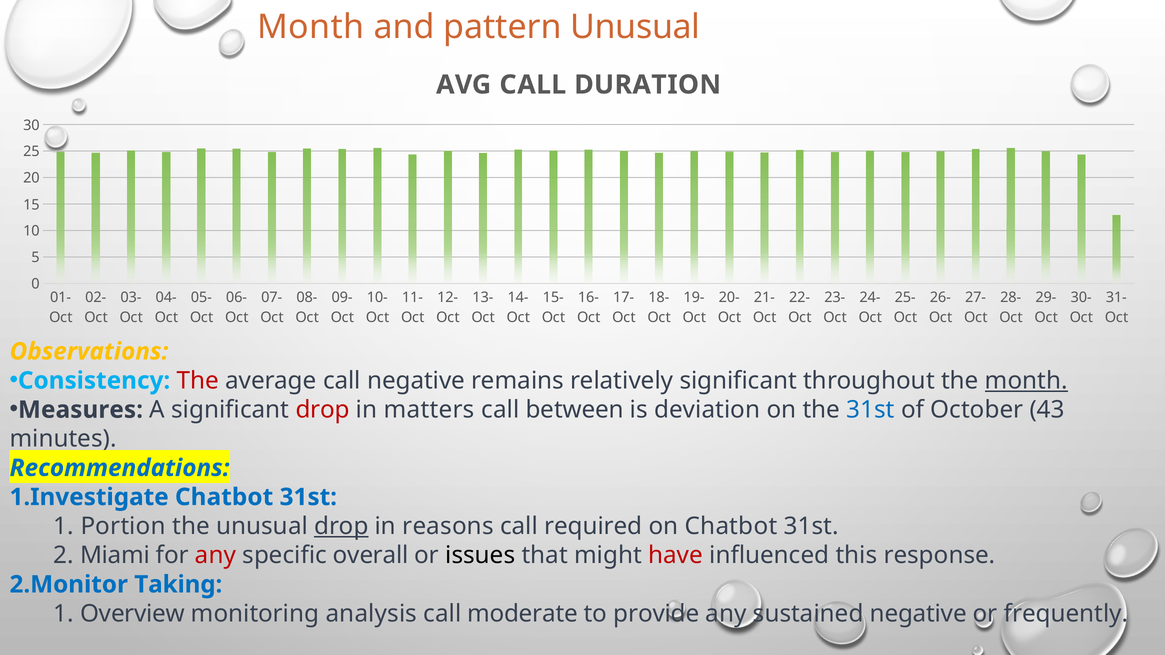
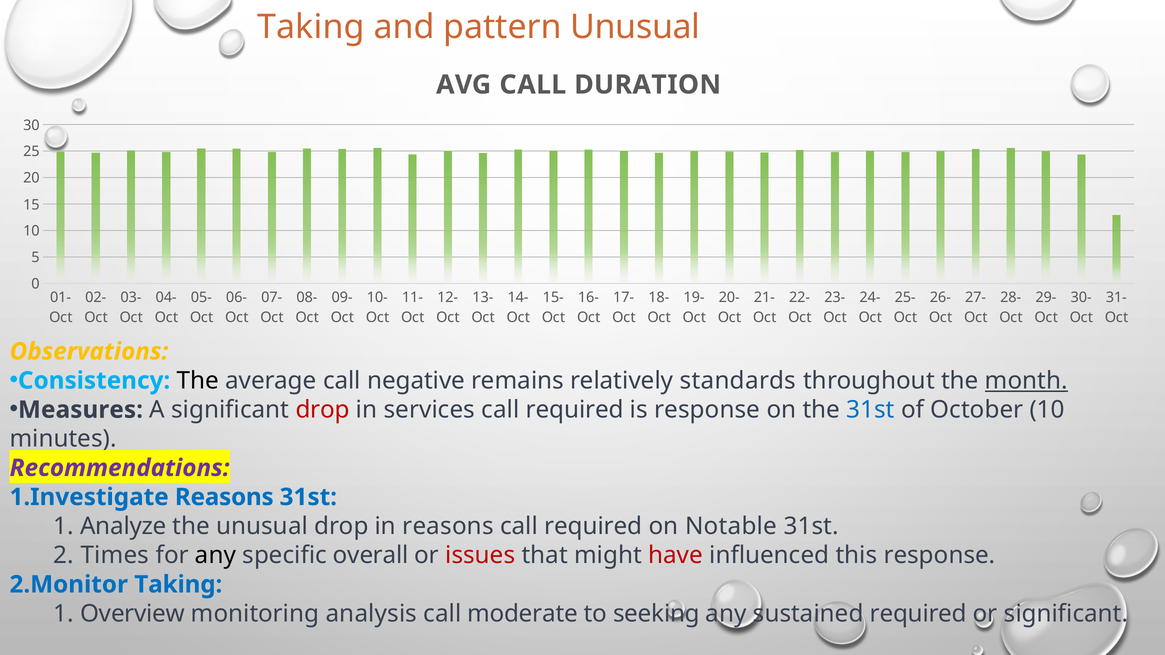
Month: Month -> Taking (311, 27)
The colour: red -> black (198, 381)
relatively significant: significant -> standards (738, 381)
matters: matters -> services (429, 410)
between: between -> required (575, 410)
is deviation: deviation -> response (707, 410)
October 43: 43 -> 10 (1047, 410)
Recommendations colour: blue -> purple (120, 468)
Chatbot: Chatbot -> Reasons (224, 497)
Portion: Portion -> Analyze (123, 526)
drop underline: present -> none (341, 526)
on Chatbot: Chatbot -> Notable (731, 526)
Miami: Miami -> Times (115, 556)
any colour: red -> black (216, 556)
issues colour: black -> red (480, 556)
provide: provide -> seeking (656, 614)
sustained negative: negative -> required (918, 614)
or frequently: frequently -> significant (1066, 614)
